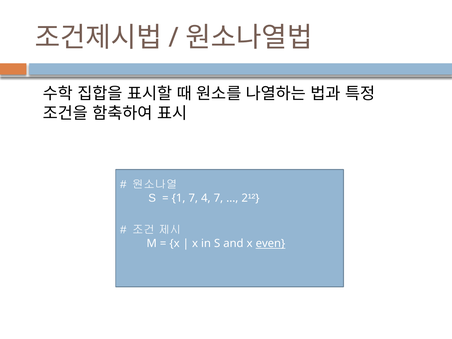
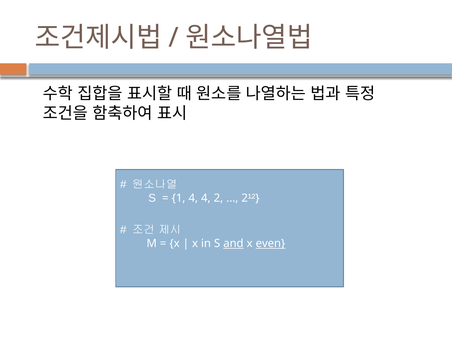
1 7: 7 -> 4 (193, 198)
4 7: 7 -> 2 (218, 198)
and underline: none -> present (233, 243)
